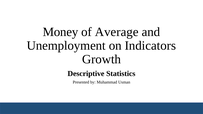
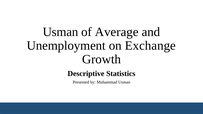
Money: Money -> Usman (60, 32)
Indicators: Indicators -> Exchange (150, 46)
